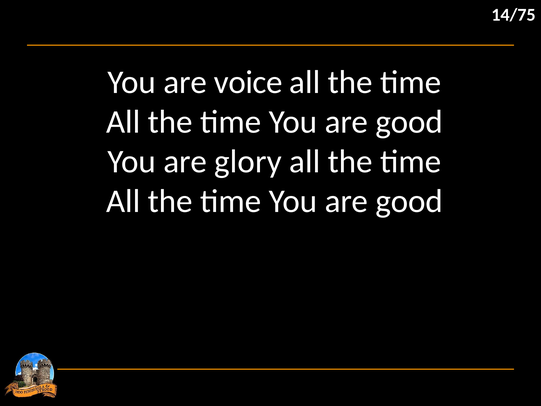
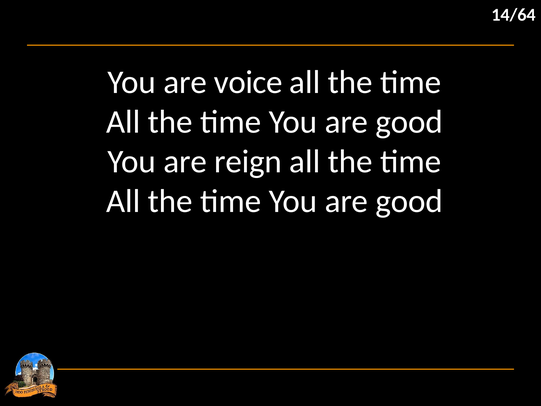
14/75: 14/75 -> 14/64 (513, 15)
glory: glory -> reign (248, 162)
